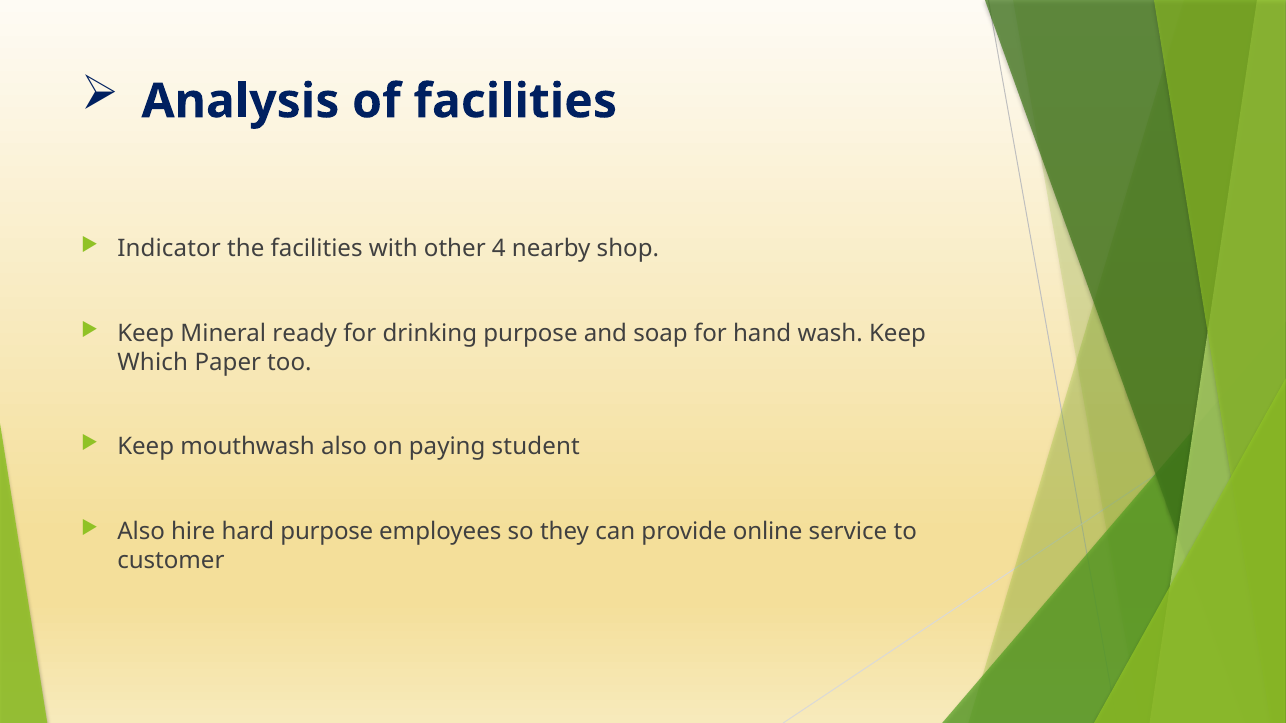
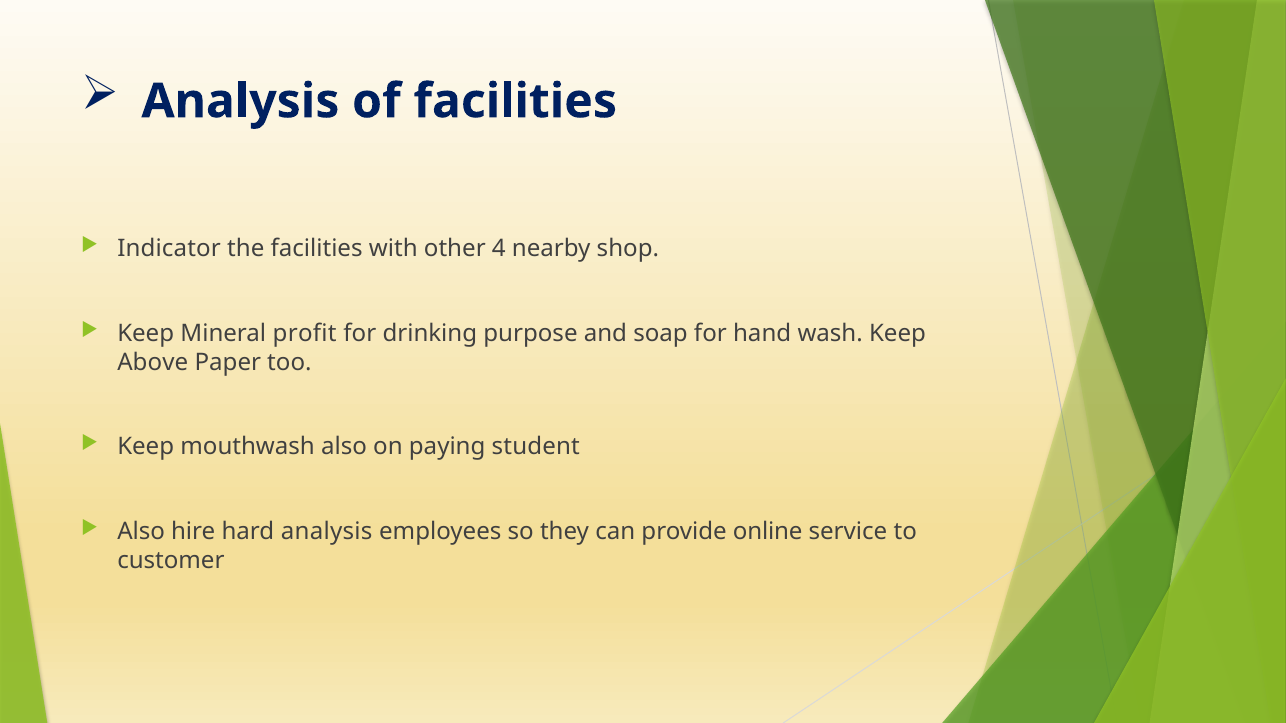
ready: ready -> profit (305, 334)
Which: Which -> Above (153, 362)
hard purpose: purpose -> analysis (327, 532)
